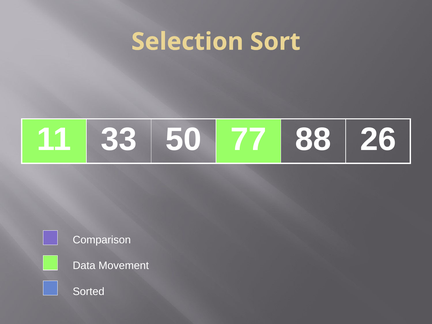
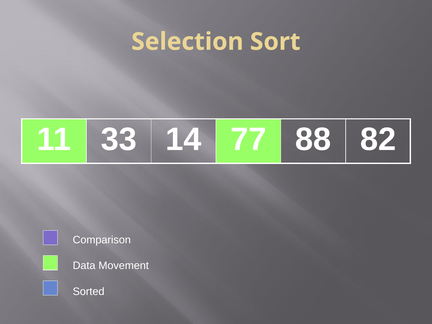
50: 50 -> 14 (184, 140)
26: 26 -> 82 (378, 140)
